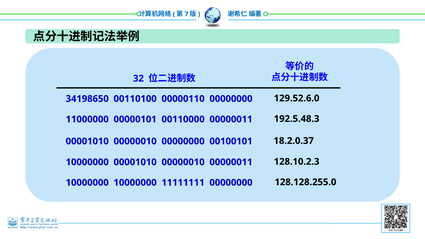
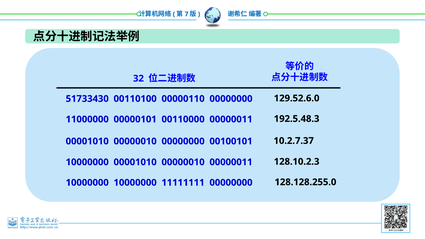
34198650: 34198650 -> 51733430 (87, 99)
18.2.0.37: 18.2.0.37 -> 10.2.7.37 (294, 141)
